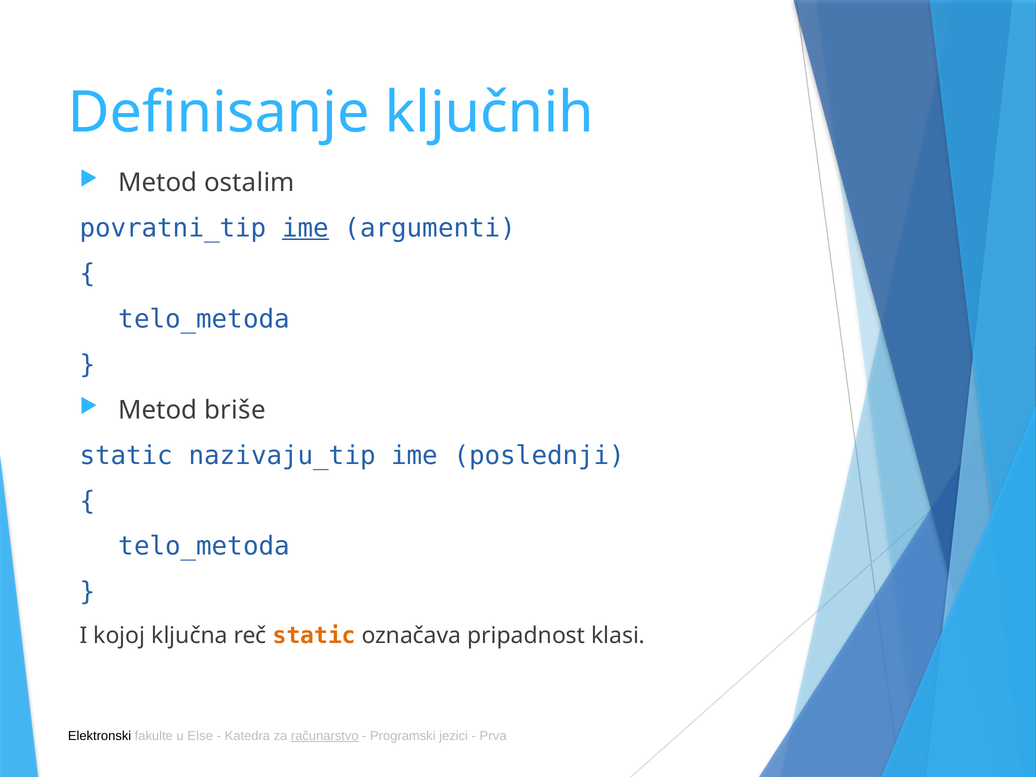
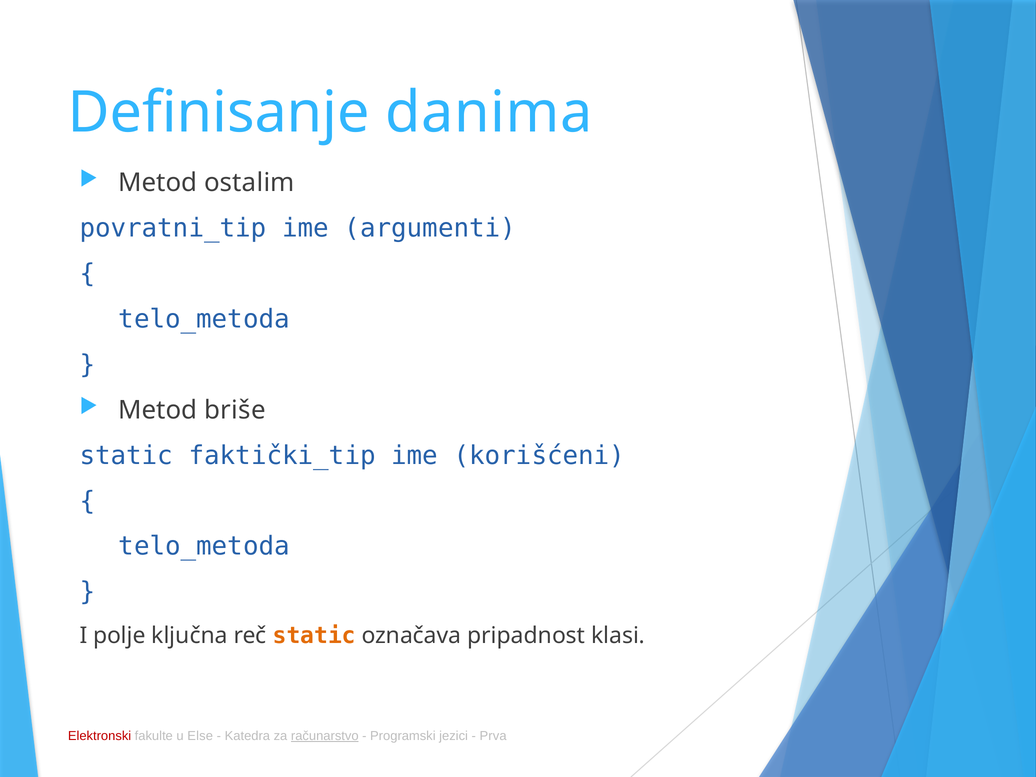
ključnih: ključnih -> danima (489, 113)
ime underline: present -> none (305, 228)
nazivaju_tip: nazivaju_tip -> faktički_tip (282, 455)
poslednji: poslednji -> korišćeni (539, 455)
kojoj: kojoj -> polje (119, 635)
Elektronski colour: black -> red (100, 736)
